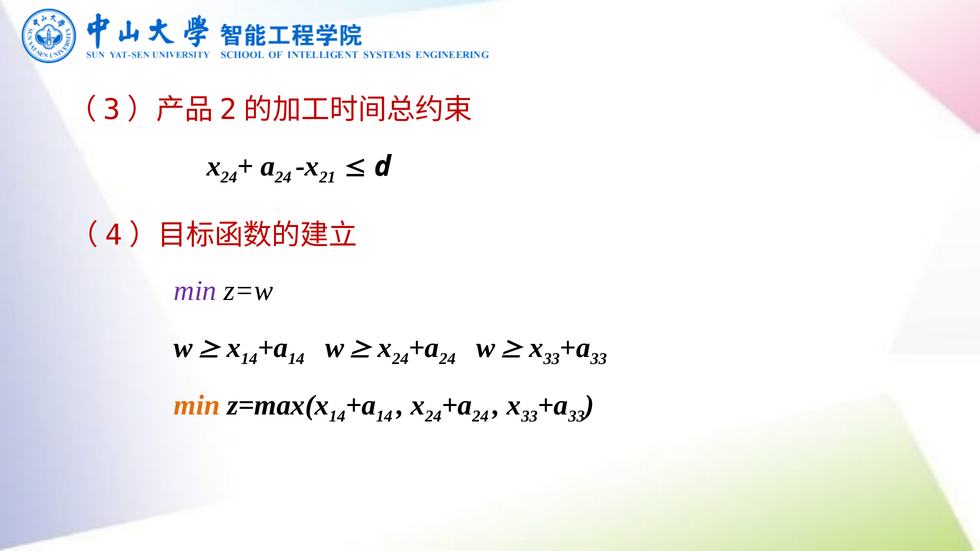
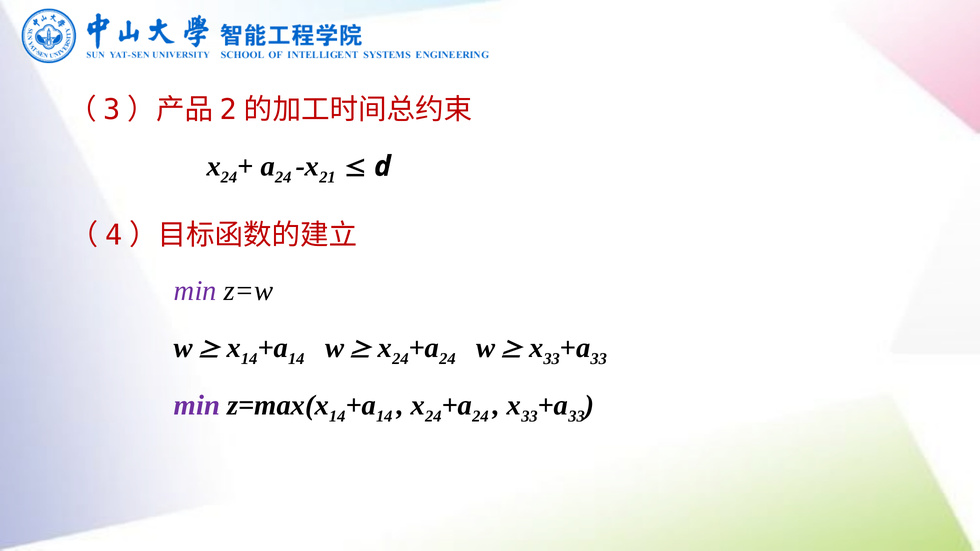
min colour: orange -> purple (197, 405)
